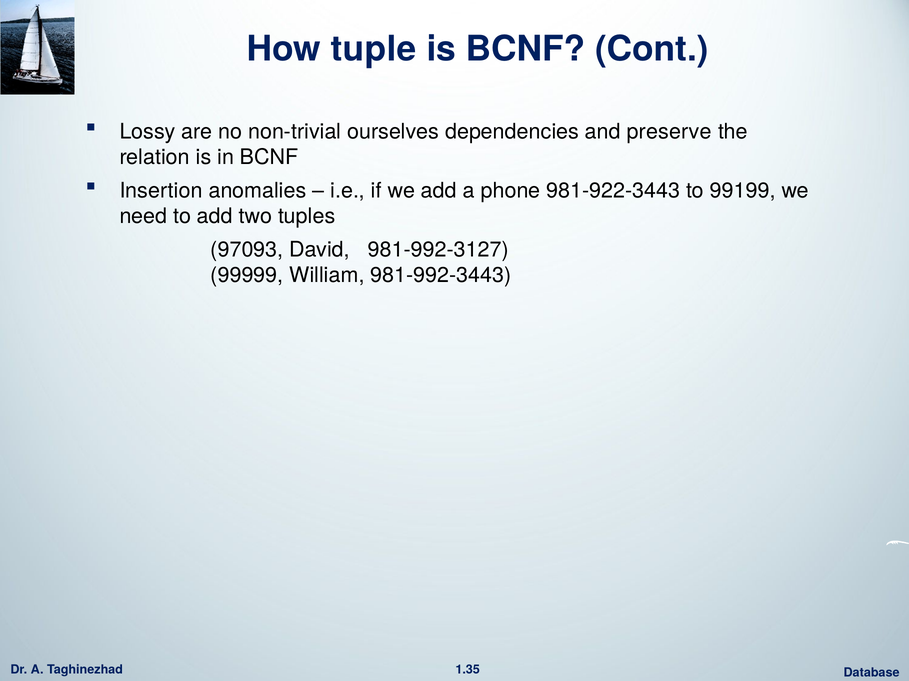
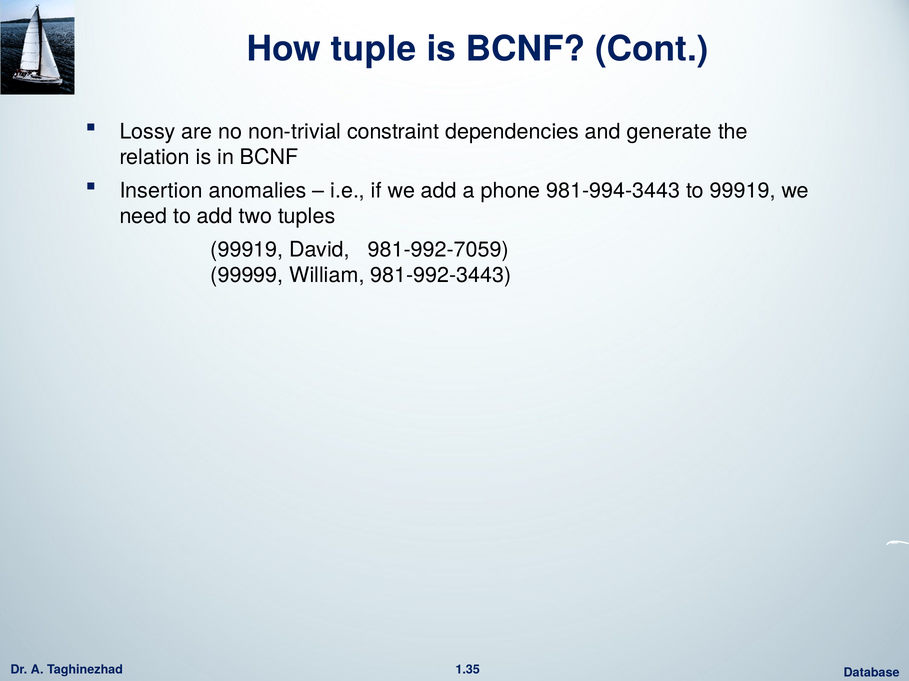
ourselves: ourselves -> constraint (393, 132)
preserve: preserve -> generate (669, 132)
981-922-3443: 981-922-3443 -> 981-994-3443 (613, 191)
to 99199: 99199 -> 99919 (743, 191)
97093: 97093 -> 99919 (247, 250)
981-992-3127: 981-992-3127 -> 981-992-7059 (438, 250)
